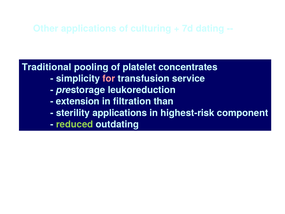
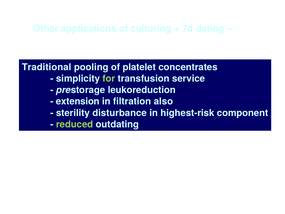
for colour: pink -> light green (109, 79)
than: than -> also (163, 101)
sterility applications: applications -> disturbance (120, 113)
